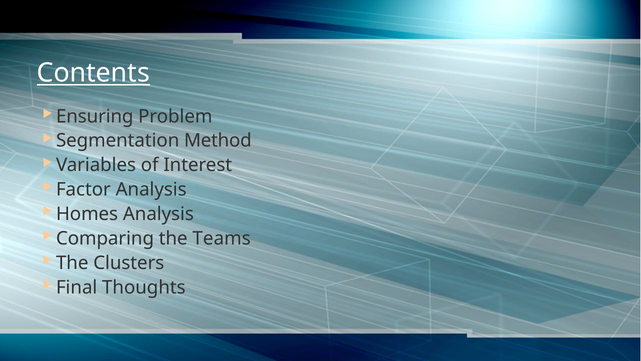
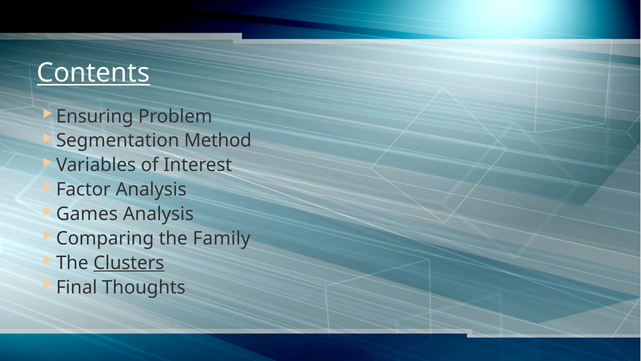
Homes: Homes -> Games (87, 214)
Teams: Teams -> Family (222, 238)
Clusters underline: none -> present (129, 263)
